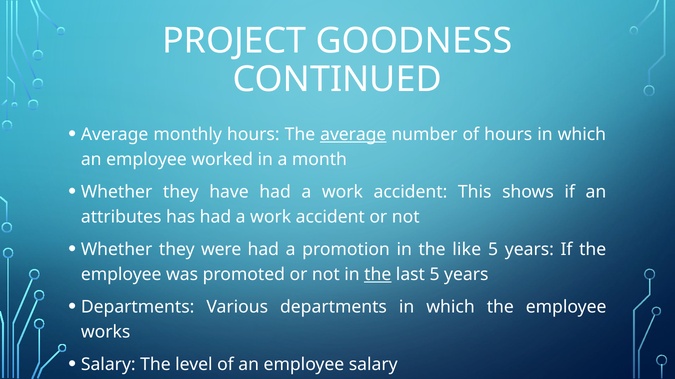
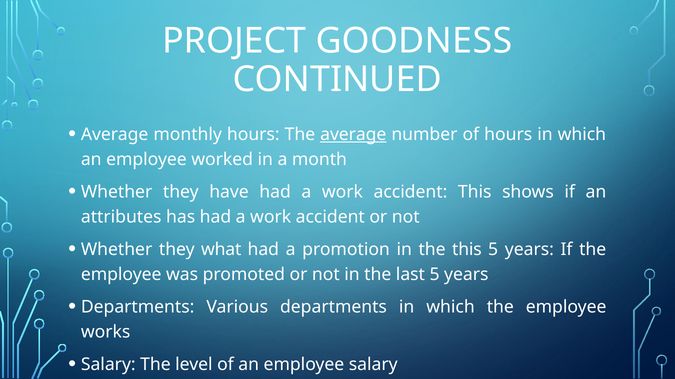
were: were -> what (221, 250)
the like: like -> this (467, 250)
the underline: present -> none (378, 275)
